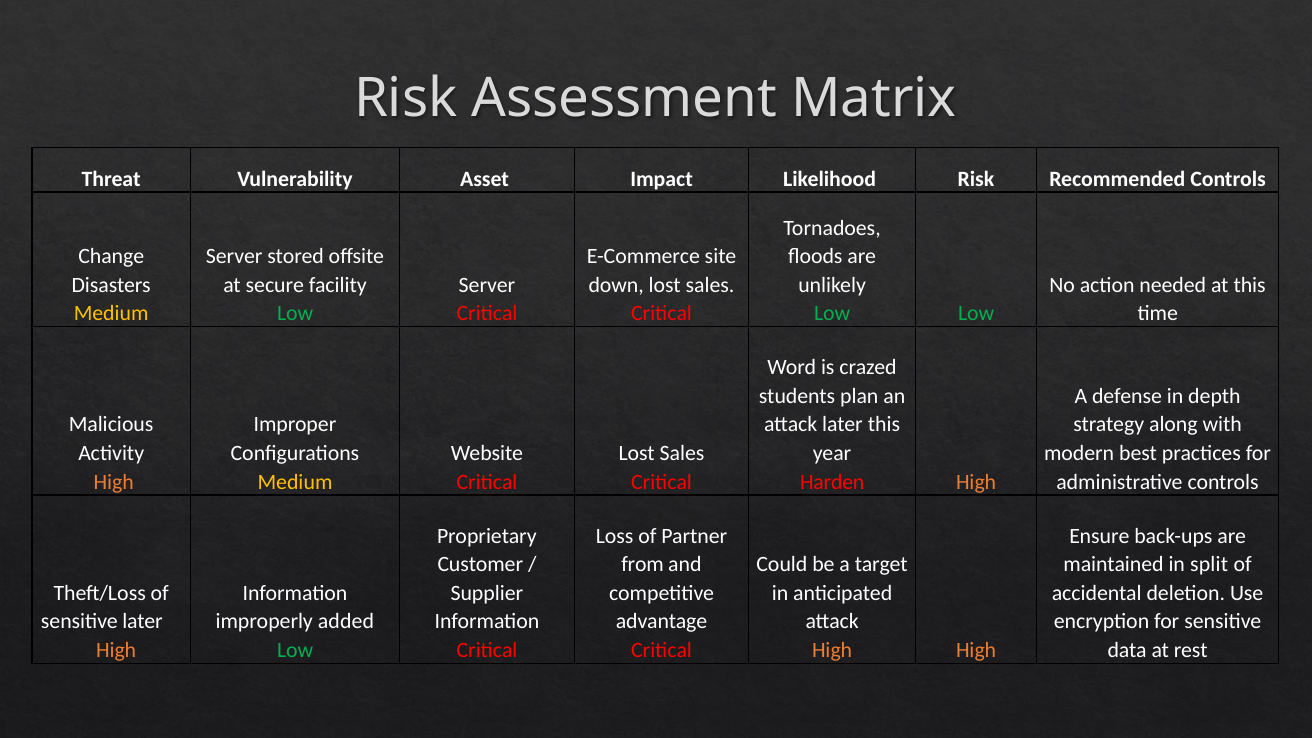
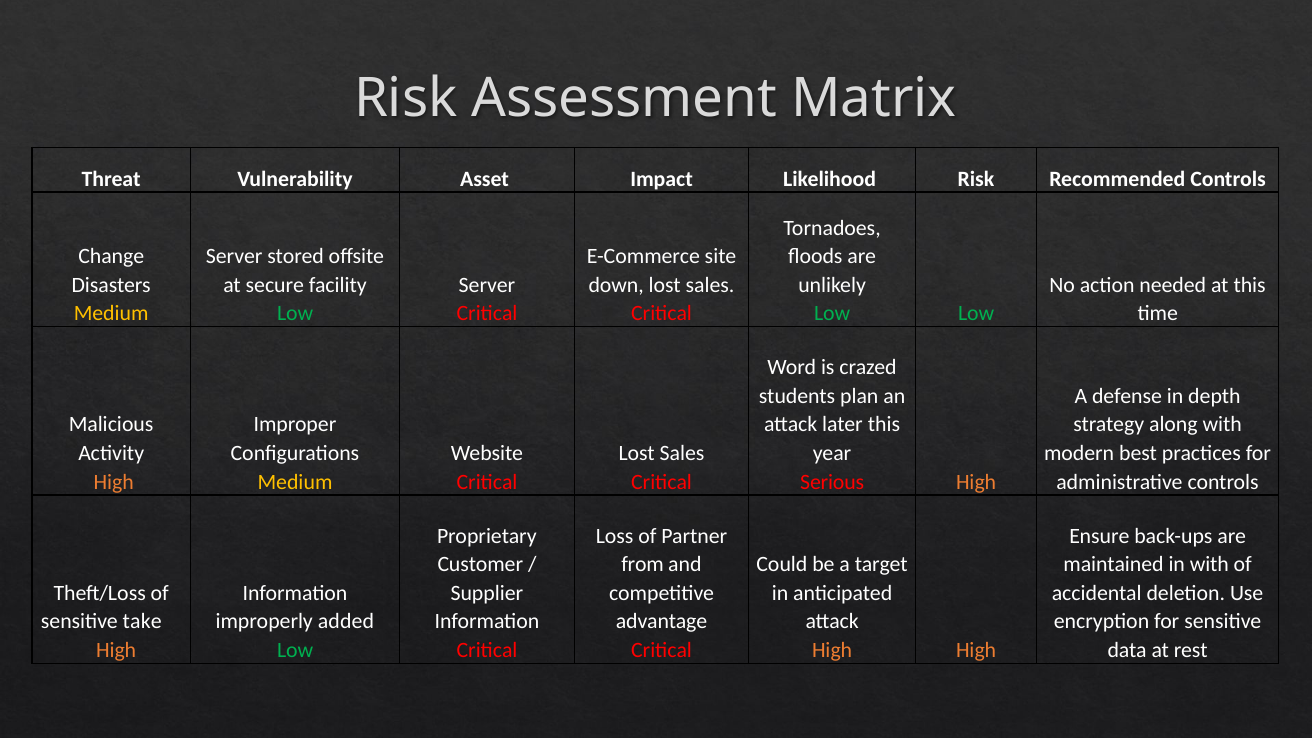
Harden: Harden -> Serious (832, 482)
in split: split -> with (1209, 564)
sensitive later: later -> take (142, 622)
